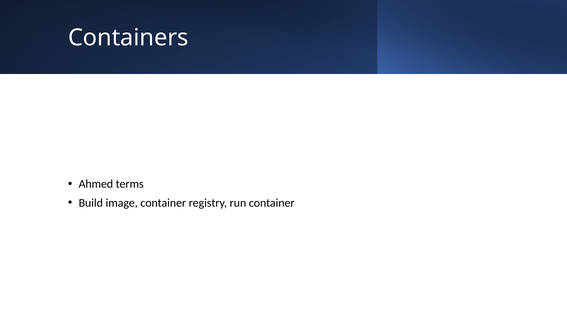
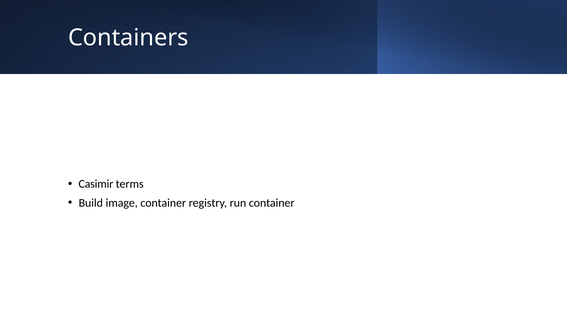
Ahmed: Ahmed -> Casimir (96, 184)
